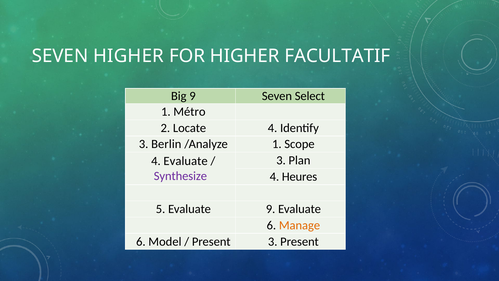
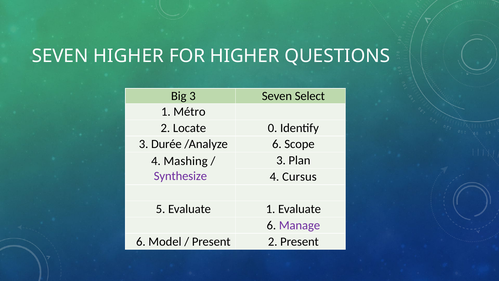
FACULTATIF: FACULTATIF -> QUESTIONS (337, 56)
Big 9: 9 -> 3 (192, 96)
Locate 4: 4 -> 0 (273, 128)
Berlin: Berlin -> Durée (166, 144)
/Analyze 1: 1 -> 6 (277, 144)
4 Evaluate: Evaluate -> Mashing (186, 161)
Heures: Heures -> Cursus (299, 176)
Evaluate 9: 9 -> 1 (271, 209)
Manage colour: orange -> purple (300, 225)
Present 3: 3 -> 2 (273, 241)
